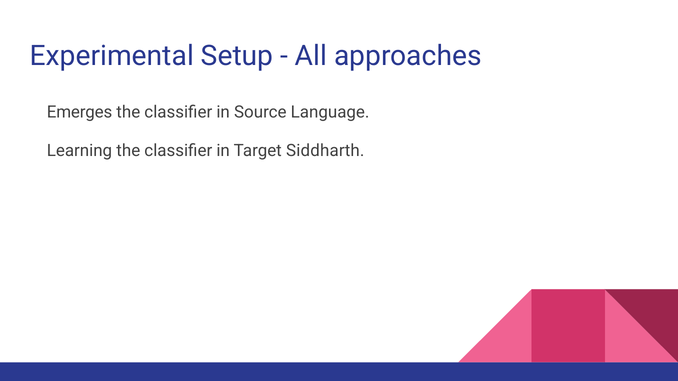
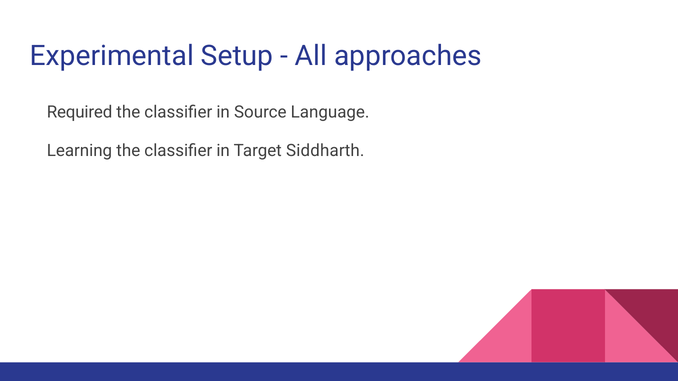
Emerges: Emerges -> Required (80, 112)
